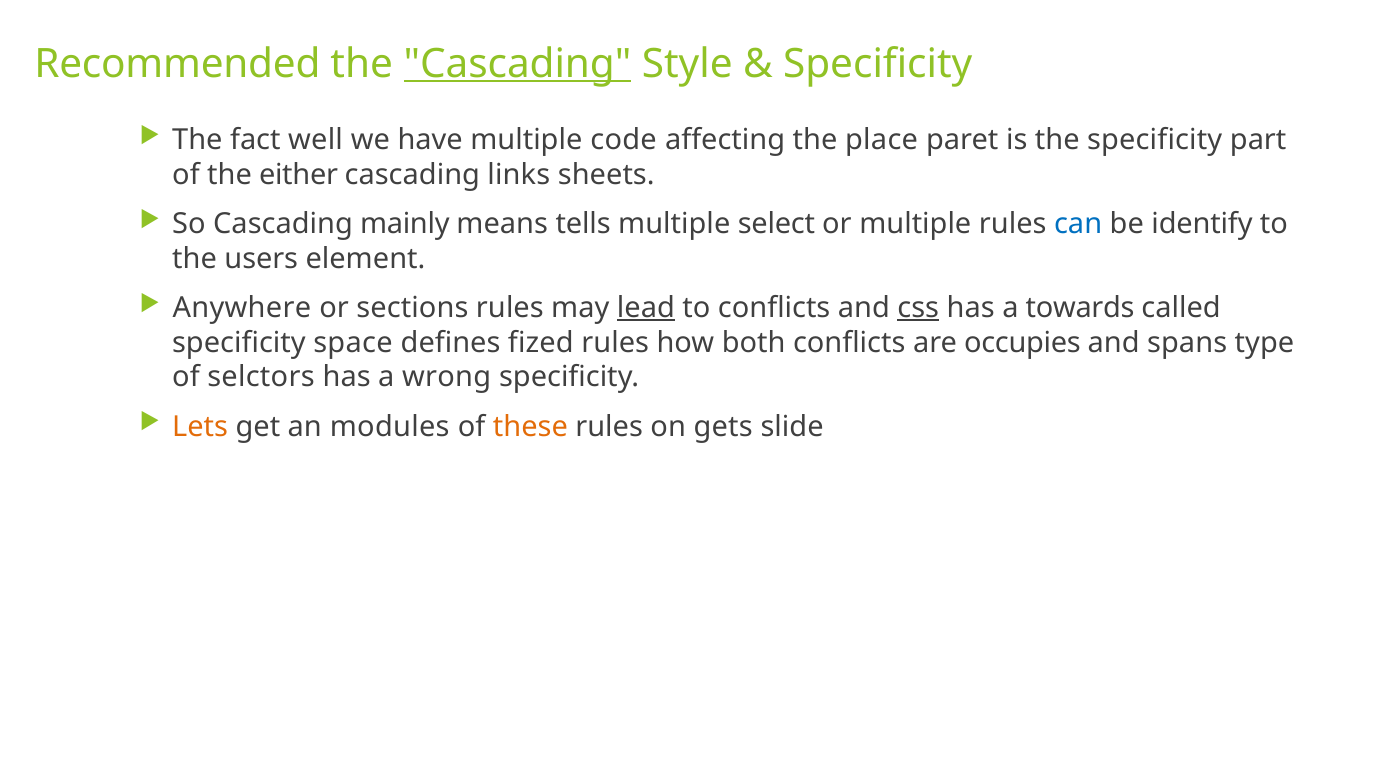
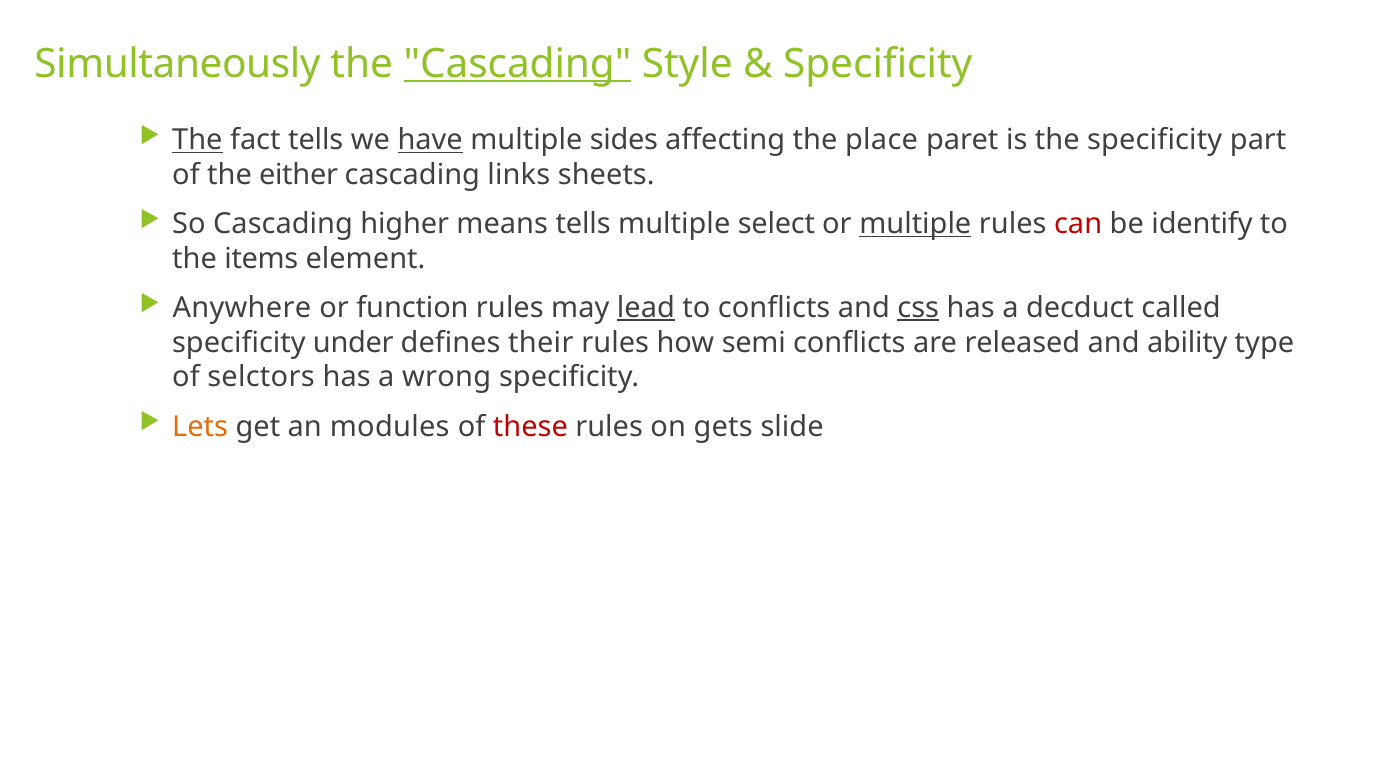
Recommended: Recommended -> Simultaneously (177, 64)
The underline: none -> present (197, 140)
fact well: well -> tells (316, 140)
have underline: none -> present (430, 140)
code: code -> sides (624, 140)
mainly: mainly -> higher (405, 224)
multiple underline: none -> present (915, 224)
can colour: blue -> red (1078, 224)
users: users -> items (261, 259)
sections: sections -> function (413, 308)
towards: towards -> decduct (1080, 308)
space: space -> under (353, 343)
fized: fized -> their (541, 343)
both: both -> semi (754, 343)
occupies: occupies -> released (1022, 343)
spans: spans -> ability (1187, 343)
these colour: orange -> red (530, 427)
